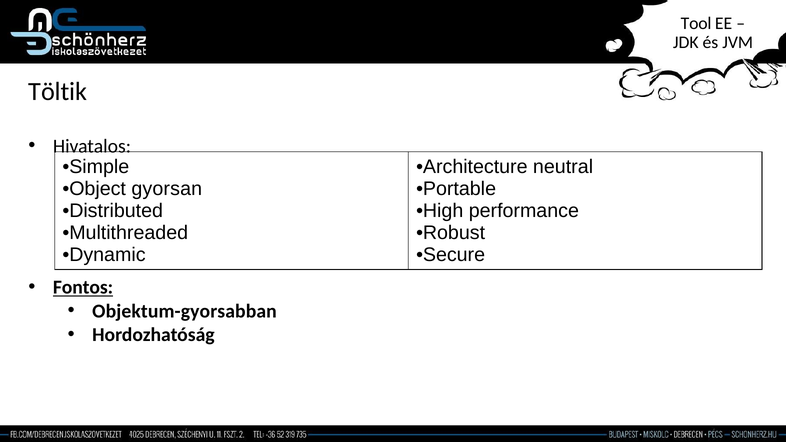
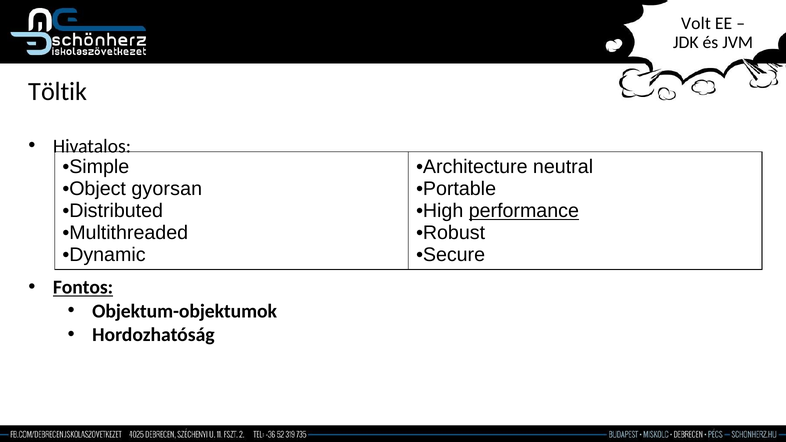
Tool: Tool -> Volt (696, 23)
performance underline: none -> present (524, 211)
Objektum-gyorsabban: Objektum-gyorsabban -> Objektum-objektumok (185, 311)
